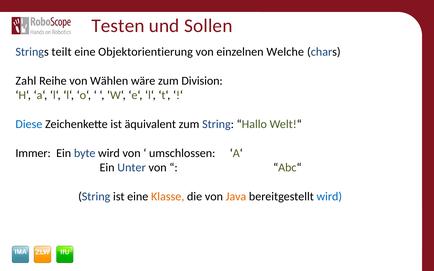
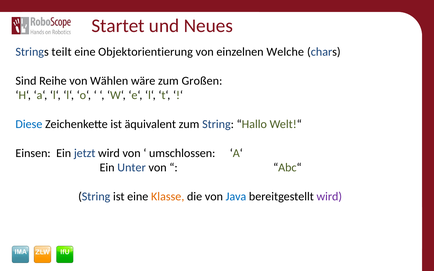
Testen: Testen -> Startet (118, 26)
Sollen: Sollen -> Neues (208, 26)
Zahl: Zahl -> Sind (26, 81)
Division: Division -> Großen (202, 81)
Immer: Immer -> Einsen (33, 153)
byte: byte -> jetzt (85, 153)
Java colour: orange -> blue (236, 197)
wird colour: blue -> purple (329, 197)
